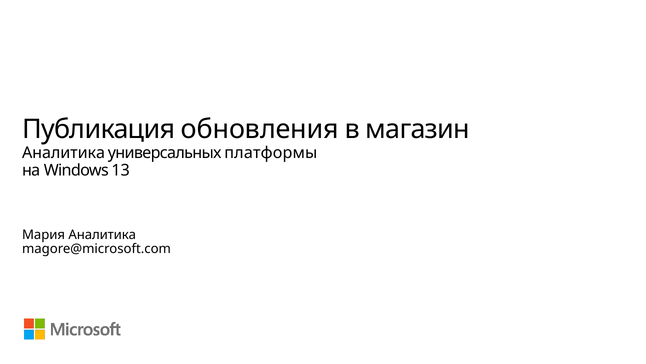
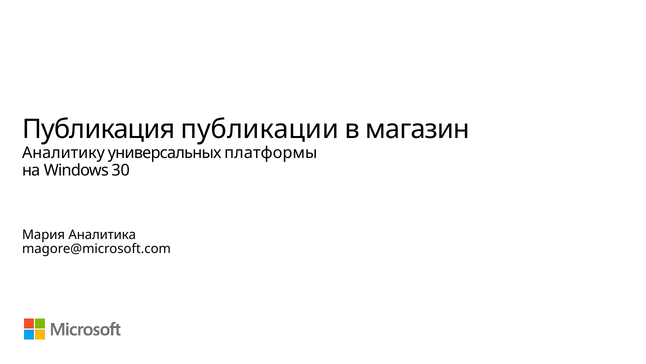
обновления: обновления -> публикации (260, 129)
Аналитика: Аналитика -> Аналитику (63, 153)
13: 13 -> 30 (121, 170)
